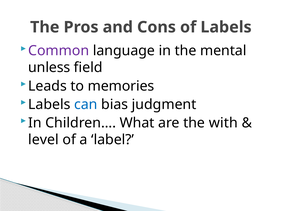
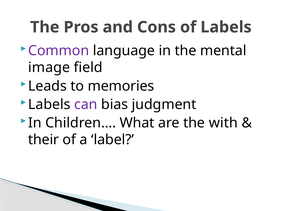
unless: unless -> image (49, 68)
can colour: blue -> purple (86, 105)
level: level -> their (44, 140)
